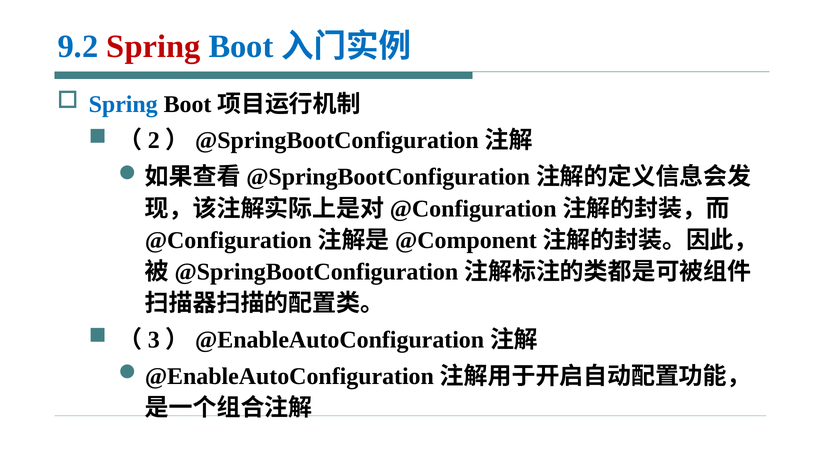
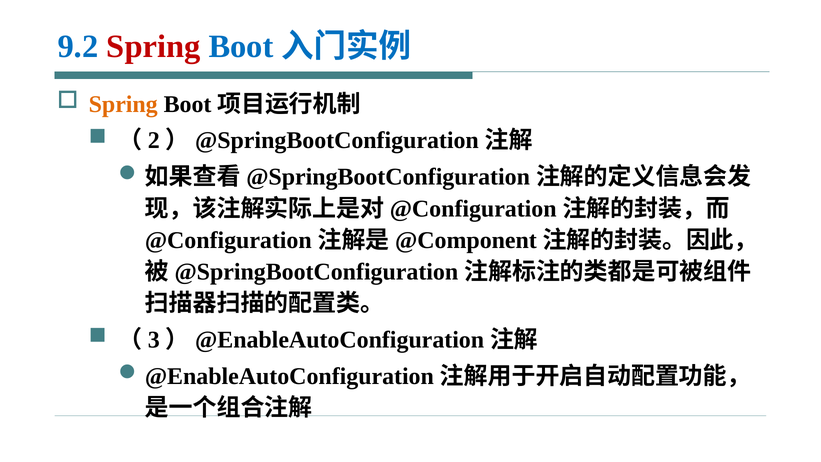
Spring colour: blue -> orange (123, 104)
